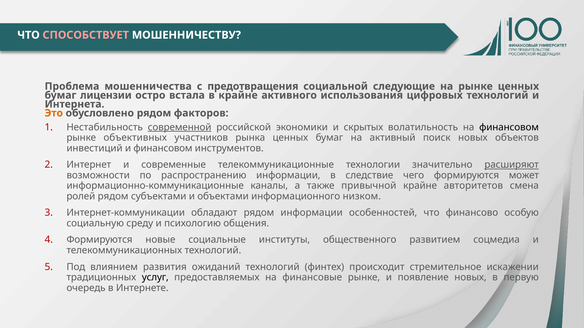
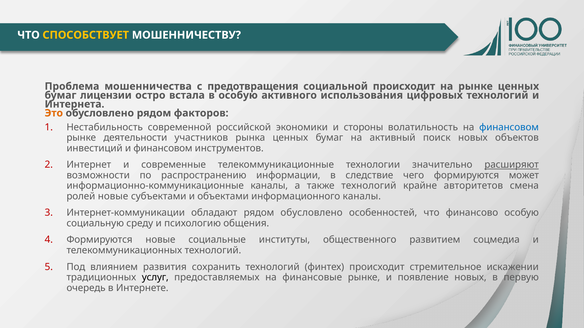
СПОСОБСТВУЕТ colour: pink -> yellow (86, 35)
социальной следующие: следующие -> происходит (404, 86)
в крайне: крайне -> особую (238, 95)
современной underline: present -> none (180, 127)
скрытых: скрытых -> стороны (363, 127)
финансовом colour: black -> blue (509, 127)
объективных: объективных -> деятельности (135, 138)
также привычной: привычной -> технологий (369, 186)
ролей рядом: рядом -> новые (113, 196)
информационного низком: низком -> каналы (362, 196)
рядом информации: информации -> обусловлено (312, 213)
ожиданий: ожиданий -> сохранить (216, 267)
